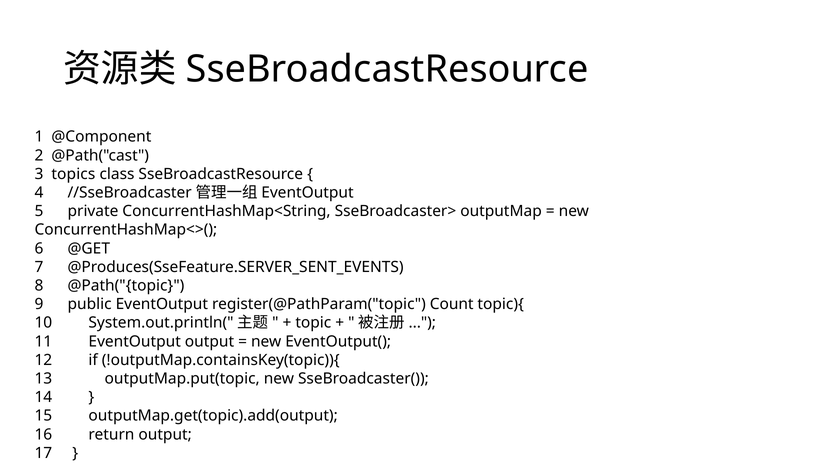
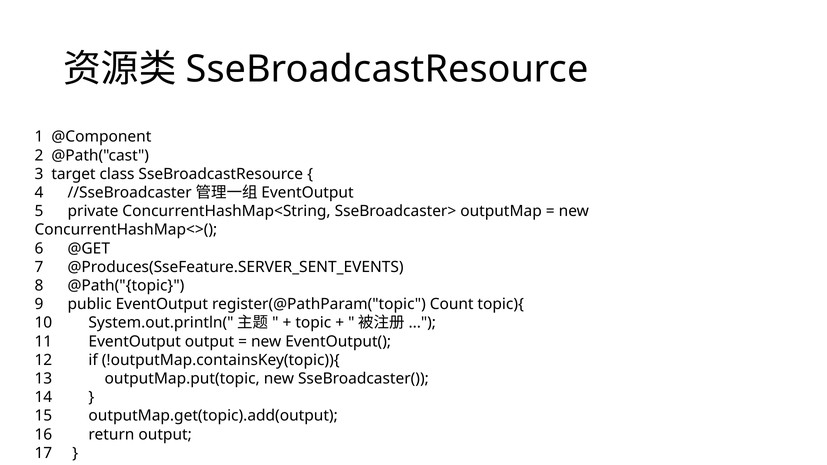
topics: topics -> target (73, 174)
